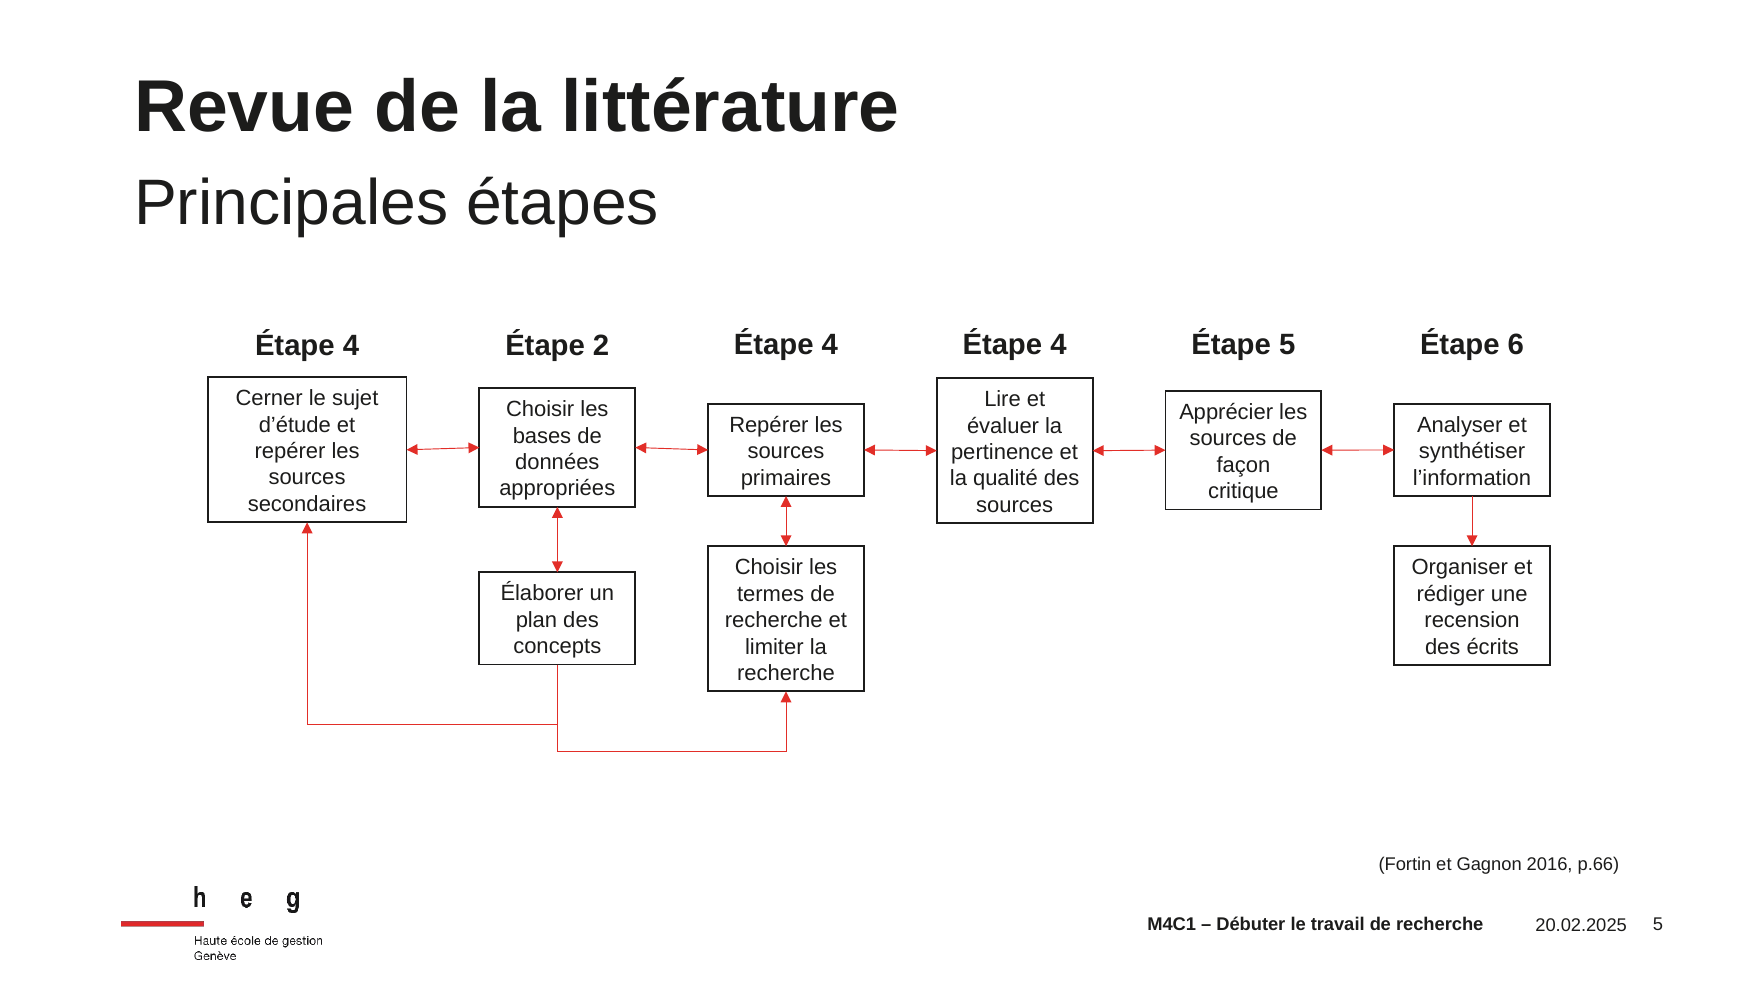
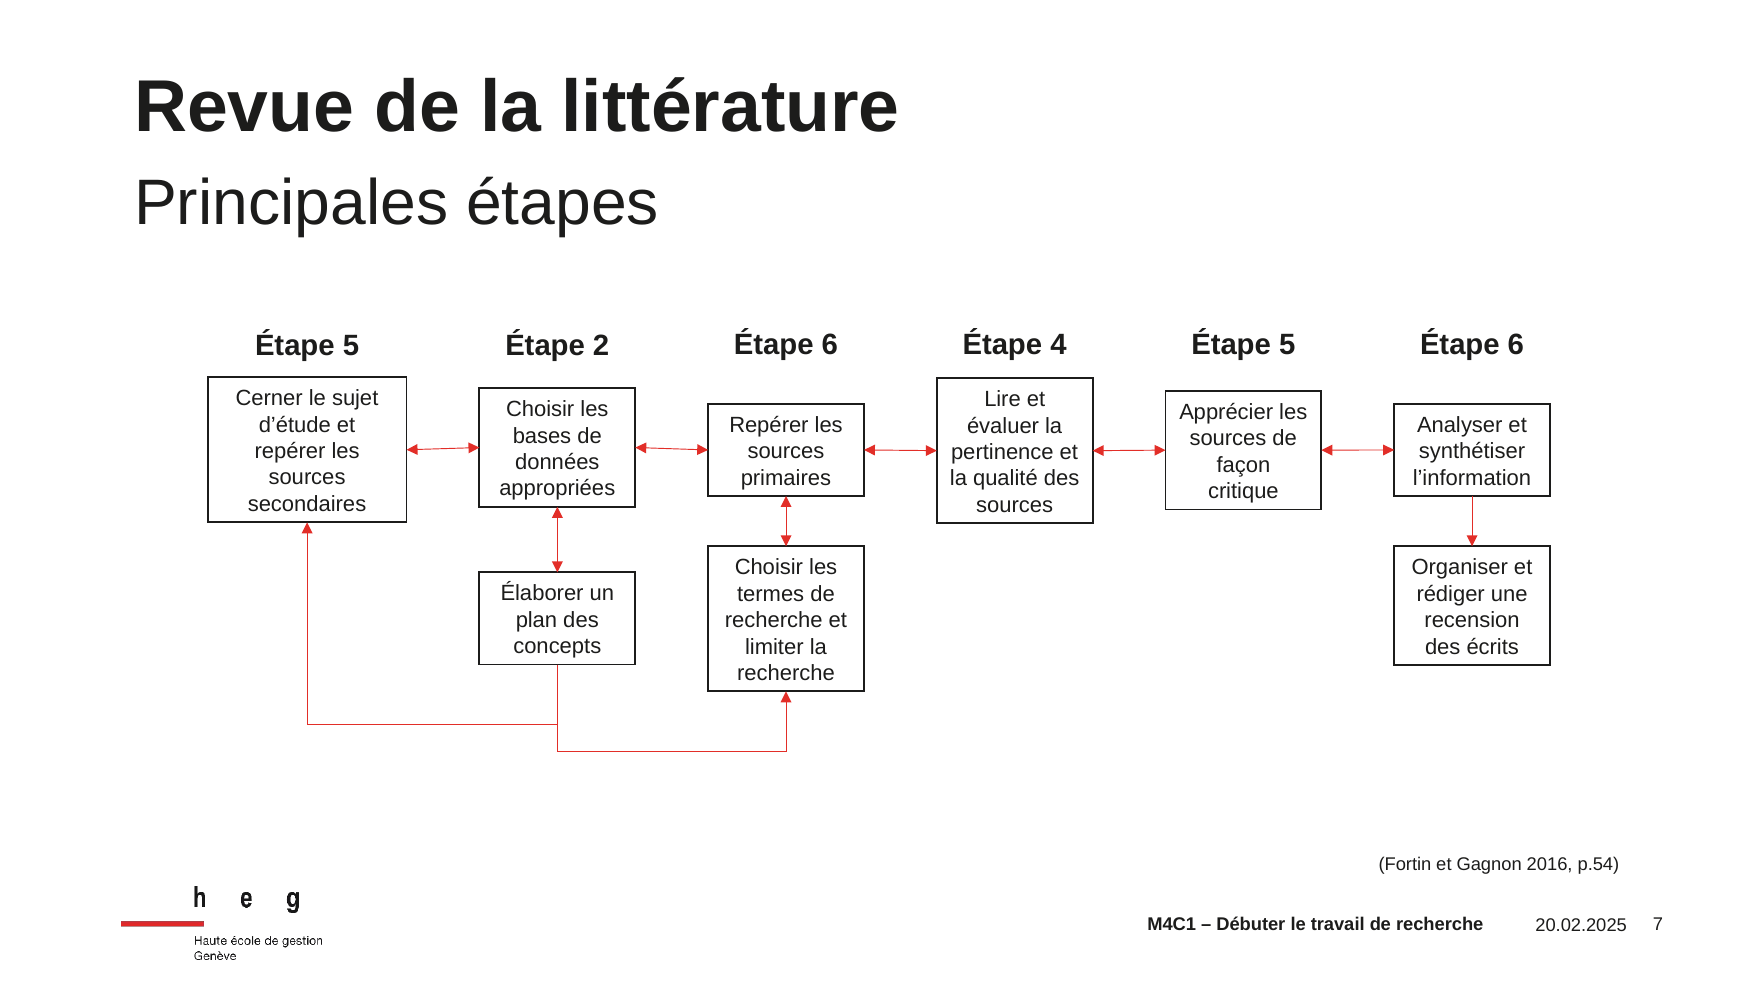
4: 4 -> 5 (351, 345)
2 Étape 4: 4 -> 6 (830, 345)
p.66: p.66 -> p.54 (1598, 864)
recherche 5: 5 -> 7 (1658, 924)
